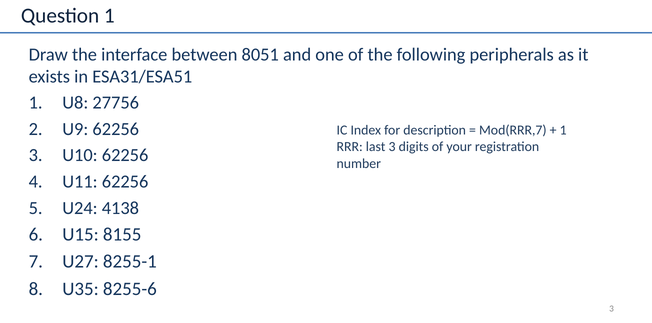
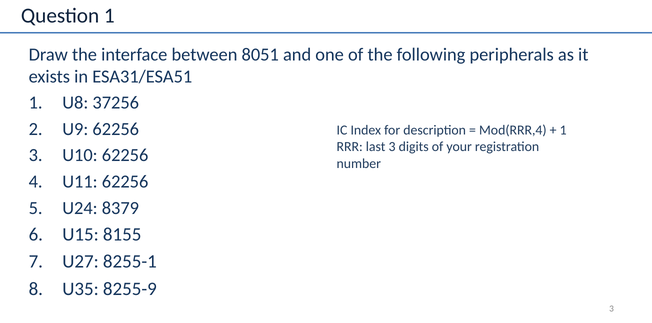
27756: 27756 -> 37256 (116, 103)
Mod(RRR,7: Mod(RRR,7 -> Mod(RRR,4 (513, 130)
4138: 4138 -> 8379 (120, 208)
8255-6: 8255-6 -> 8255-9 (130, 288)
